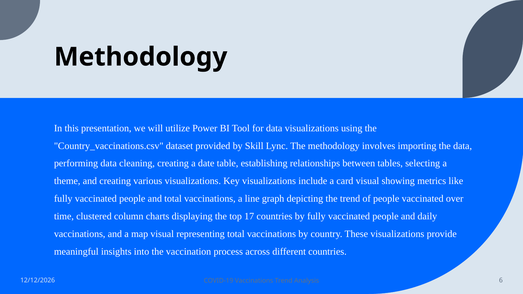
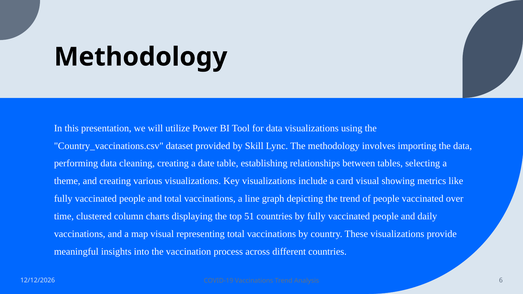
17: 17 -> 51 (249, 216)
